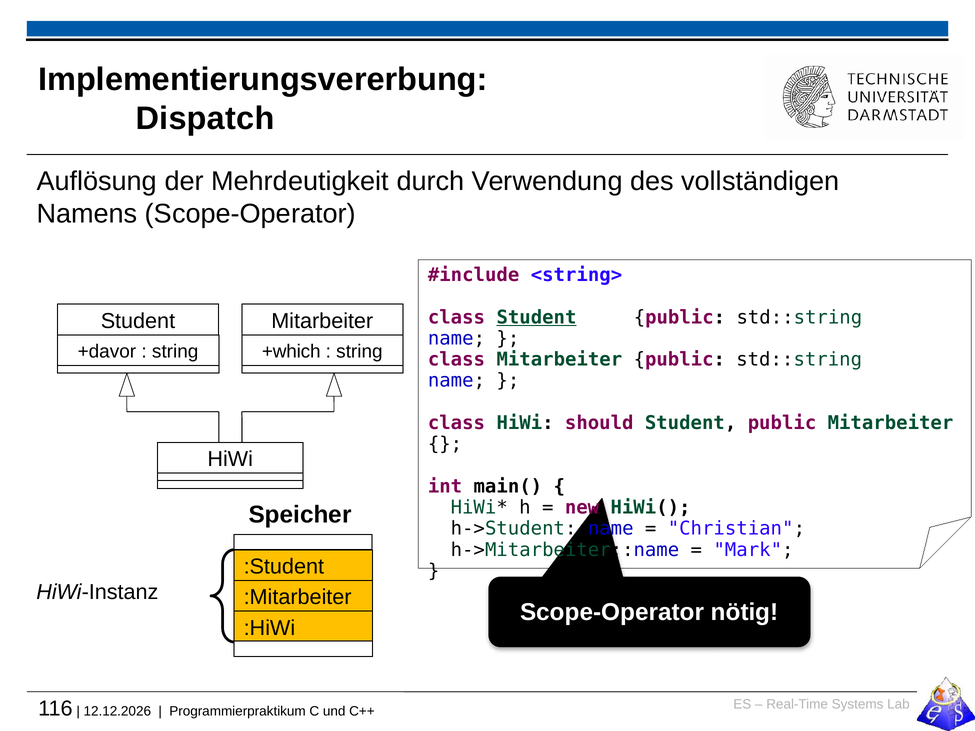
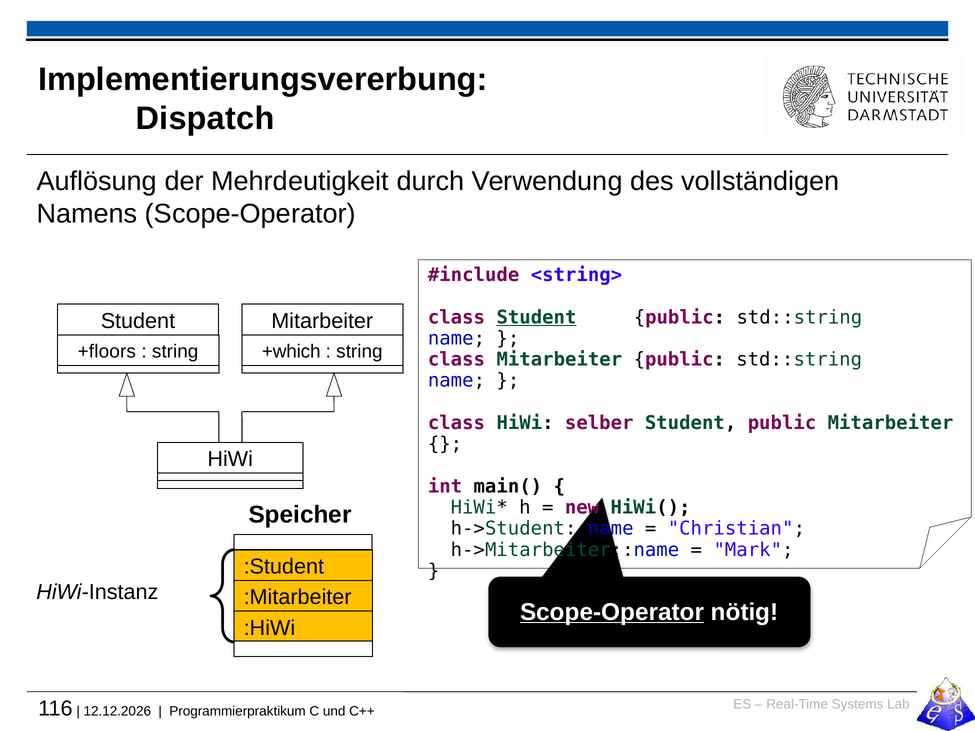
+davor: +davor -> +floors (107, 352)
should: should -> selber (599, 423)
Scope-Operator underline: none -> present (612, 612)
